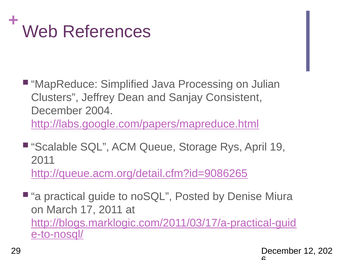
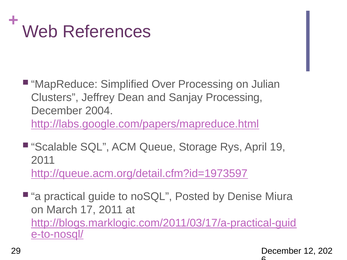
Java: Java -> Over (163, 84)
Sanjay Consistent: Consistent -> Processing (234, 98)
http://queue.acm.org/detail.cfm?id=9086265: http://queue.acm.org/detail.cfm?id=9086265 -> http://queue.acm.org/detail.cfm?id=1973597 (139, 174)
